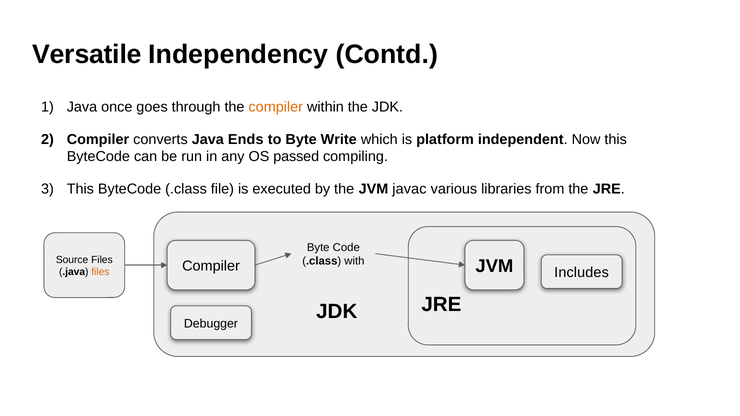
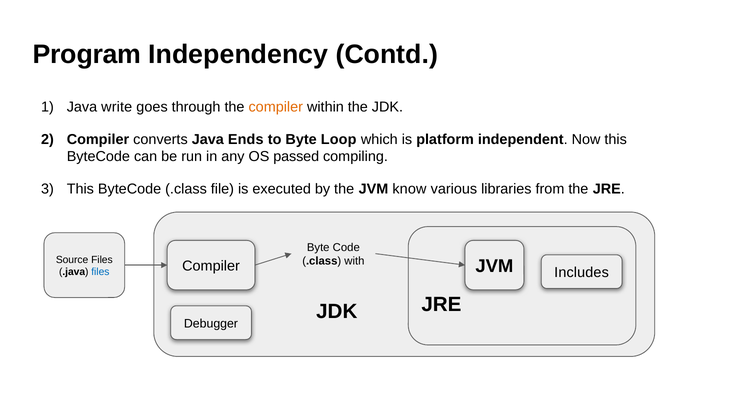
Versatile: Versatile -> Program (87, 54)
once: once -> write (117, 107)
Write: Write -> Loop (339, 140)
javac: javac -> know (409, 189)
files colour: orange -> blue (100, 272)
